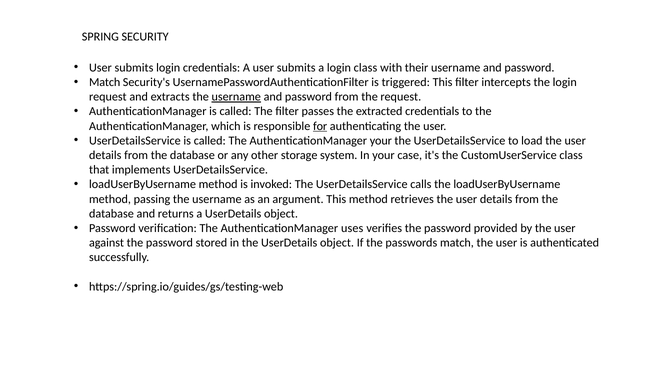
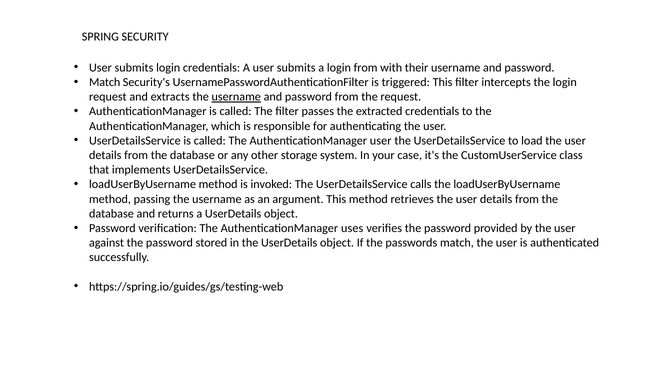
login class: class -> from (366, 67)
for underline: present -> none (320, 126)
AuthenticationManager your: your -> user (381, 140)
